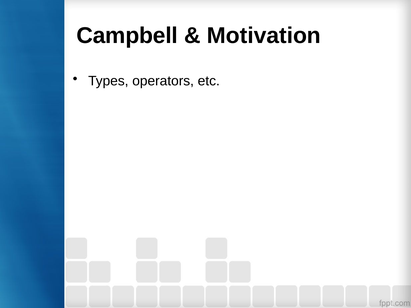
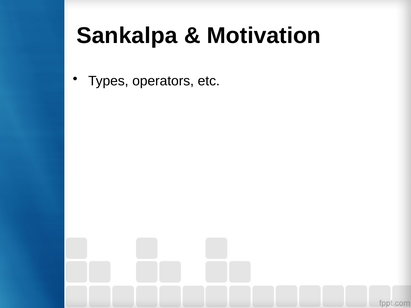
Campbell: Campbell -> Sankalpa (127, 36)
